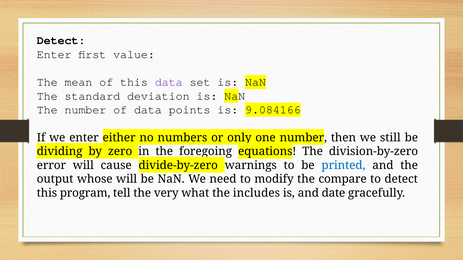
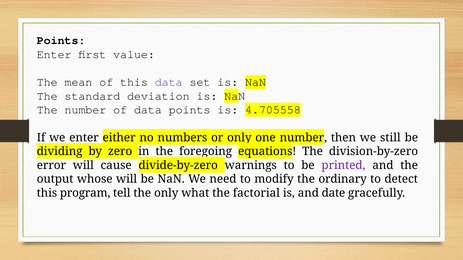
Detect: Detect -> Points (61, 41)
9.084166: 9.084166 -> 4.705558 (273, 110)
printed colour: blue -> purple (343, 166)
compare: compare -> ordinary (343, 179)
the very: very -> only (166, 193)
includes: includes -> factorial (256, 193)
